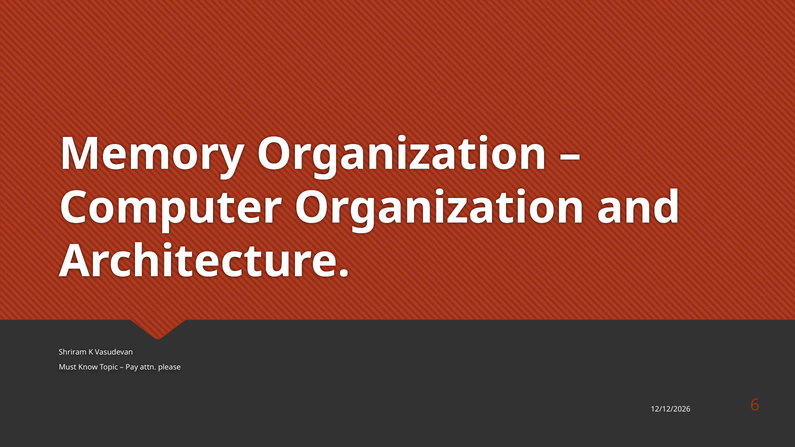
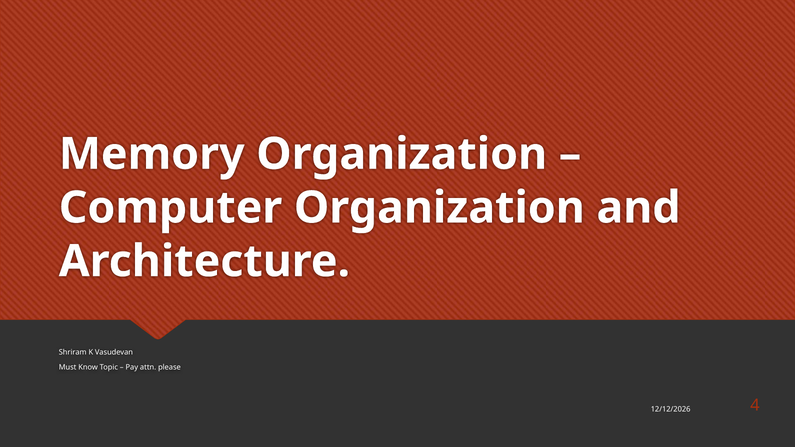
6: 6 -> 4 (755, 405)
